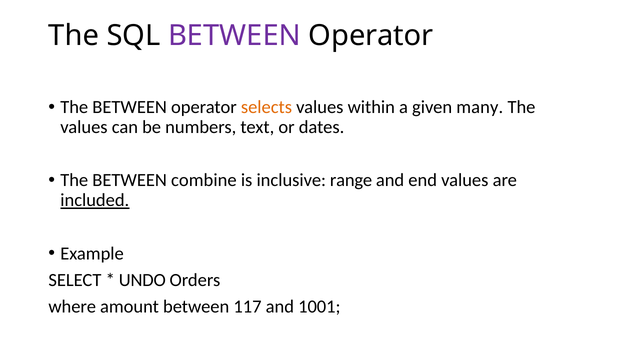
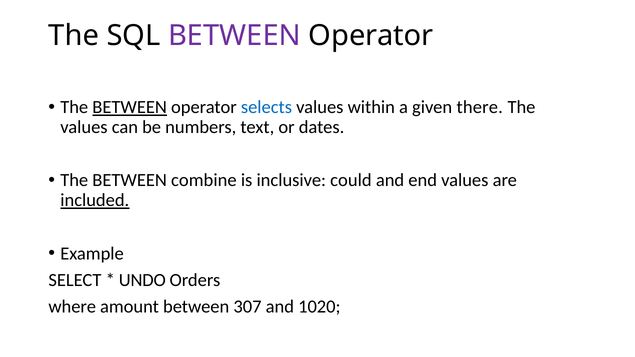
BETWEEN underline: none -> present (130, 107)
selects colour: orange -> blue (266, 107)
many: many -> there (480, 107)
range: range -> could (351, 180)
117: 117 -> 307 (247, 307)
1001: 1001 -> 1020 (319, 307)
